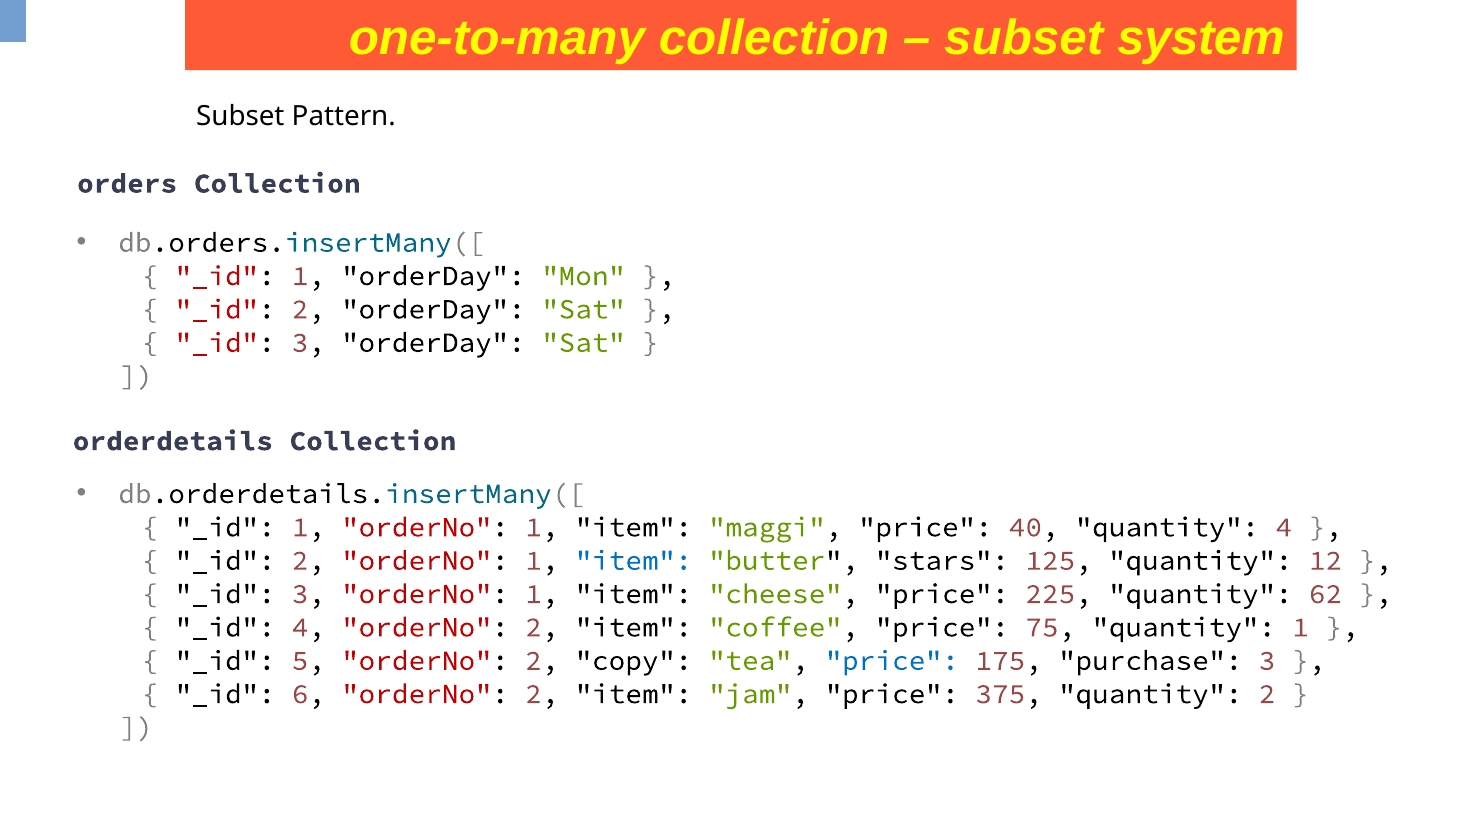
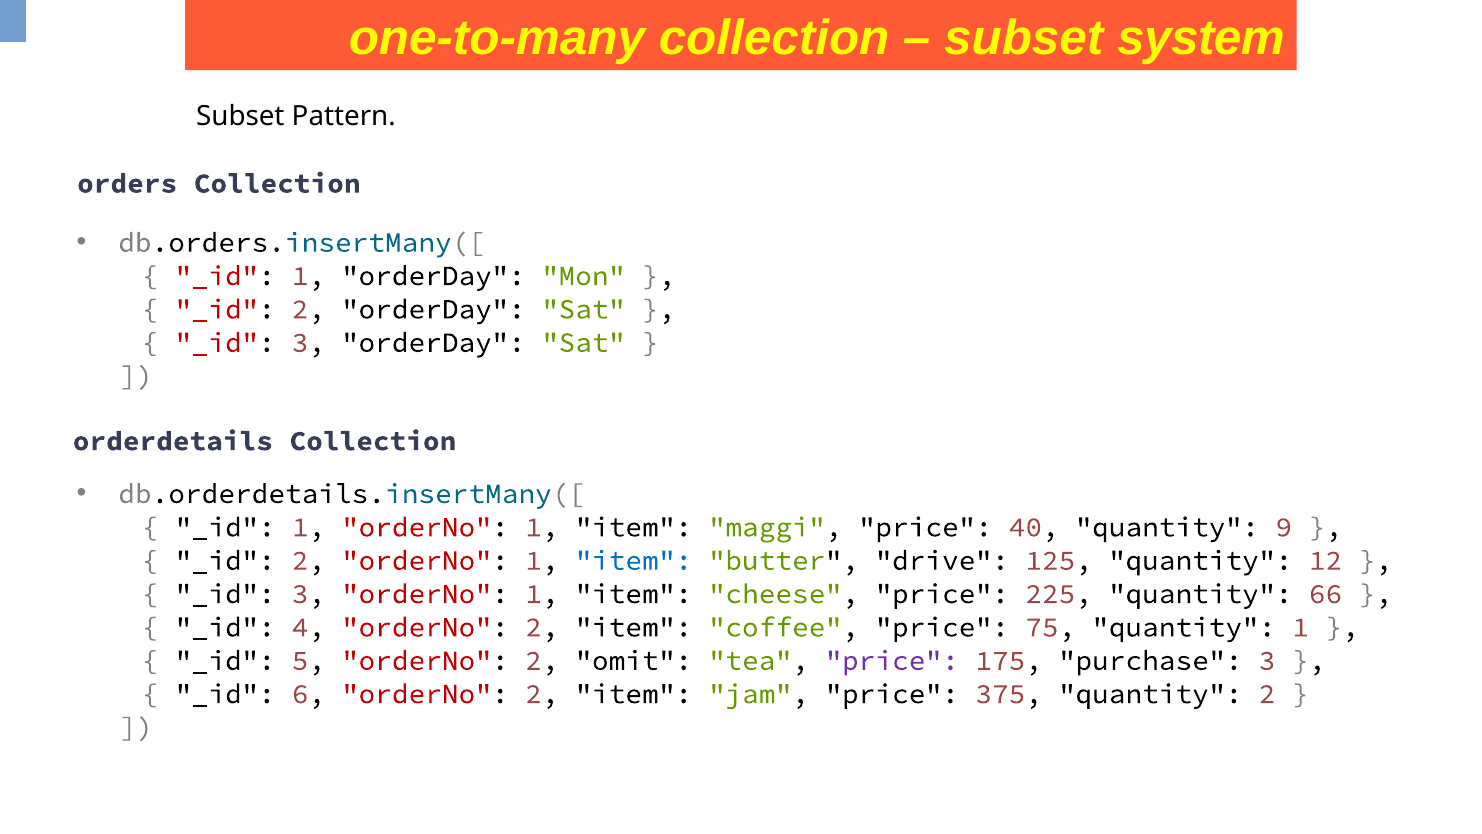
quantity 4: 4 -> 9 (1284, 527)
stars: stars -> drive (942, 560)
62: 62 -> 66 (1326, 594)
copy: copy -> omit (634, 660)
price colour: blue -> purple (892, 660)
